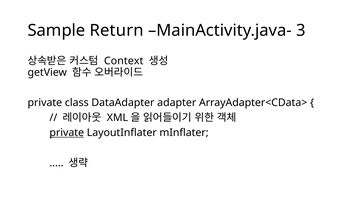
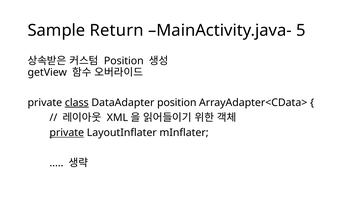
3: 3 -> 5 (301, 30)
Context: Context -> Position (124, 61)
class underline: none -> present (77, 103)
DataAdapter adapter: adapter -> position (177, 103)
